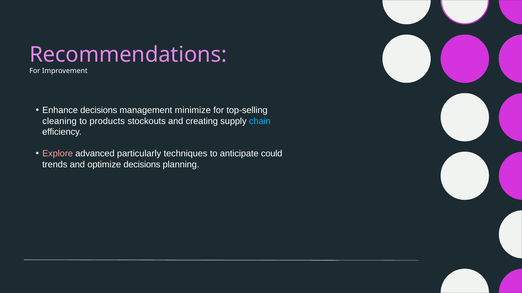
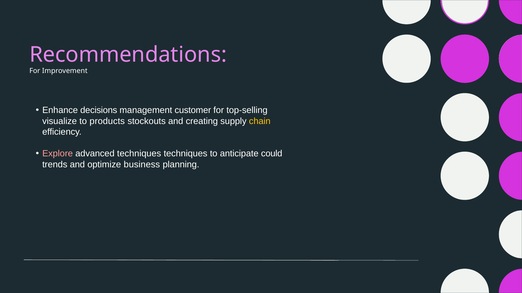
minimize: minimize -> customer (193, 111)
cleaning: cleaning -> visualize (60, 121)
chain colour: light blue -> yellow (260, 121)
advanced particularly: particularly -> techniques (139, 154)
optimize decisions: decisions -> business (142, 165)
